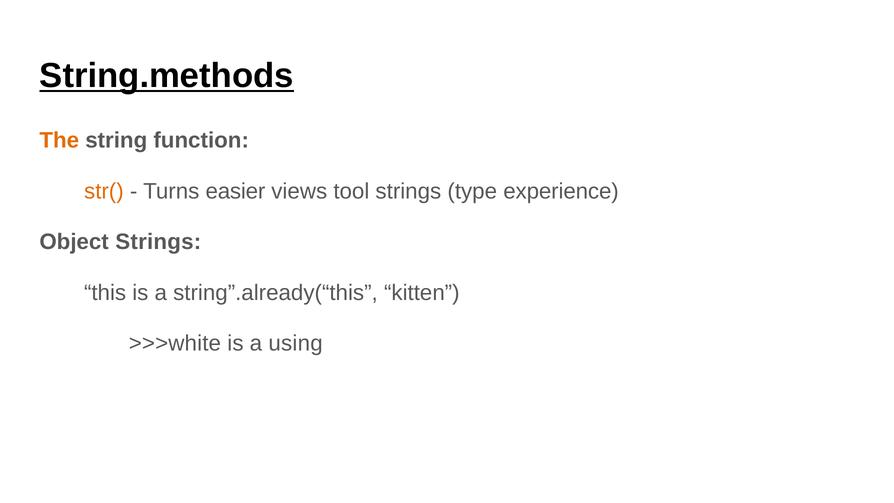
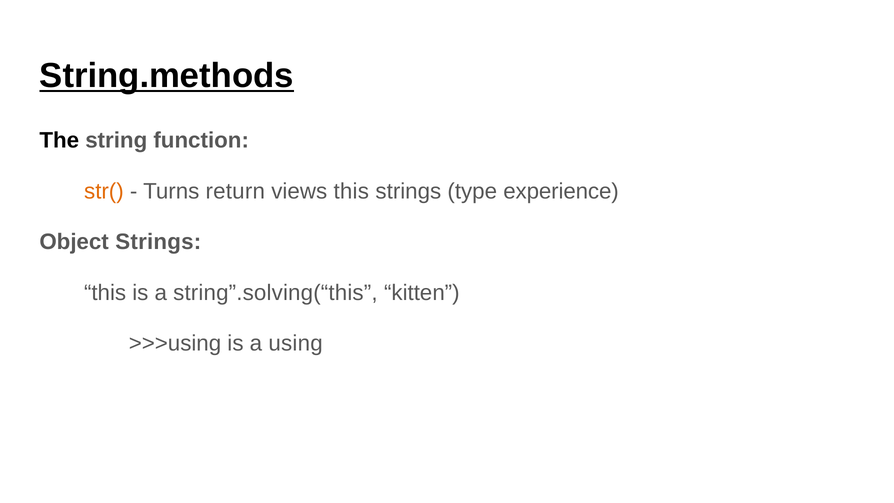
The colour: orange -> black (59, 141)
easier: easier -> return (235, 191)
views tool: tool -> this (351, 191)
string”.already(“this: string”.already(“this -> string”.solving(“this (275, 293)
>>>white: >>>white -> >>>using (175, 343)
